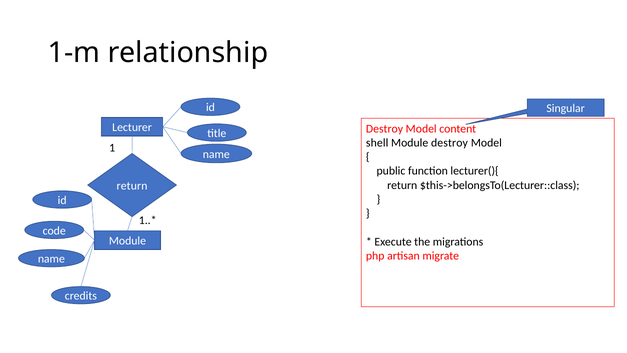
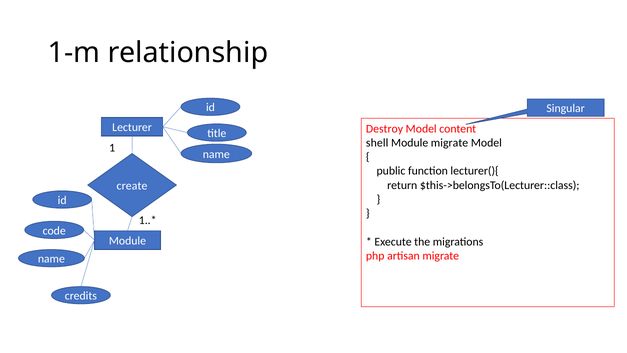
Module destroy: destroy -> migrate (450, 143)
return: return -> create (132, 186)
